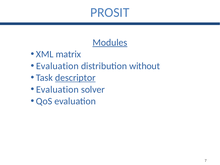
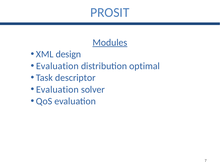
matrix: matrix -> design (68, 54)
without: without -> optimal (145, 66)
descriptor underline: present -> none (75, 78)
